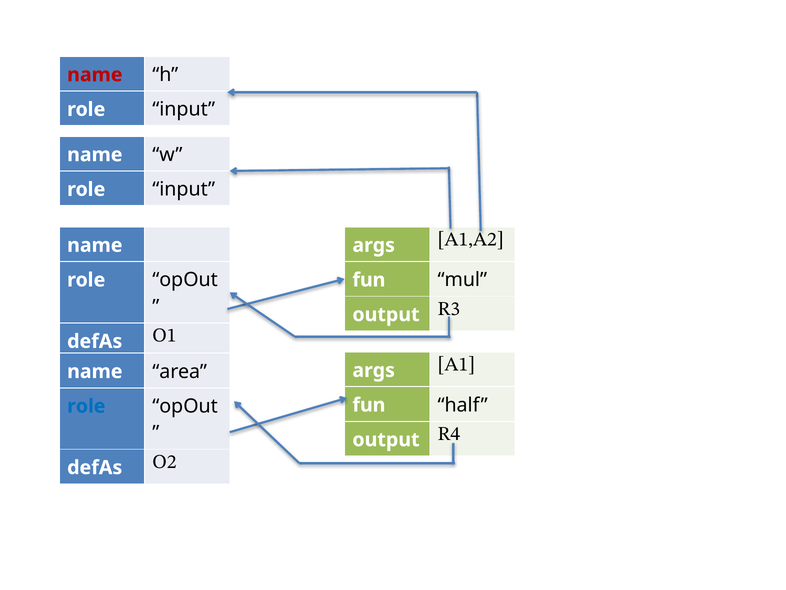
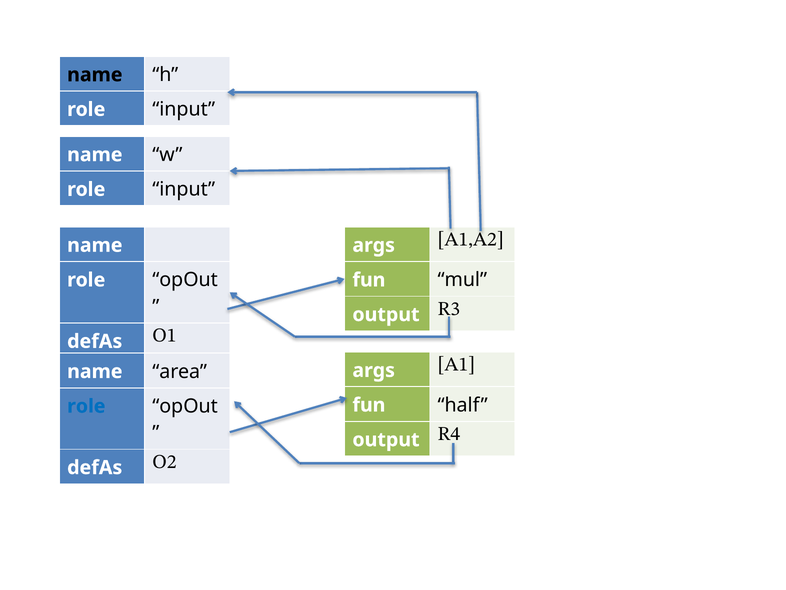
name colour: red -> black (95, 75)
